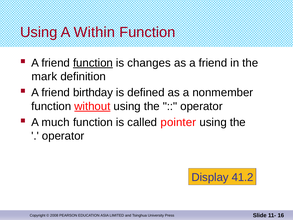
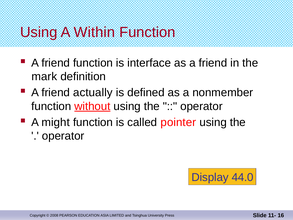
function underline: present -> none (93, 63)
changes: changes -> interface (149, 63)
birthday: birthday -> actually (93, 92)
much: much -> might (56, 122)
41.2: 41.2 -> 44.0 (243, 177)
